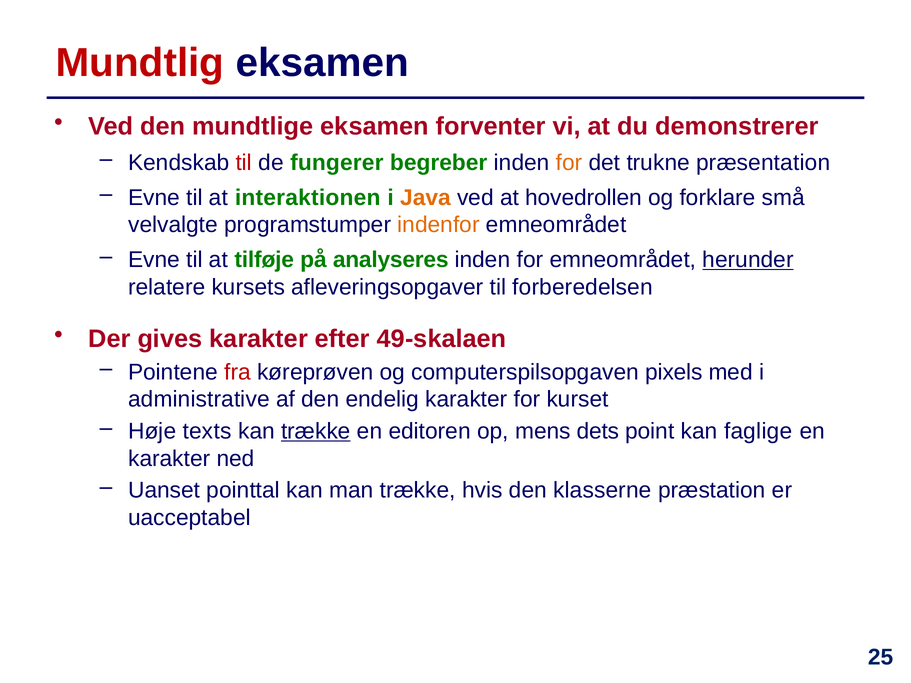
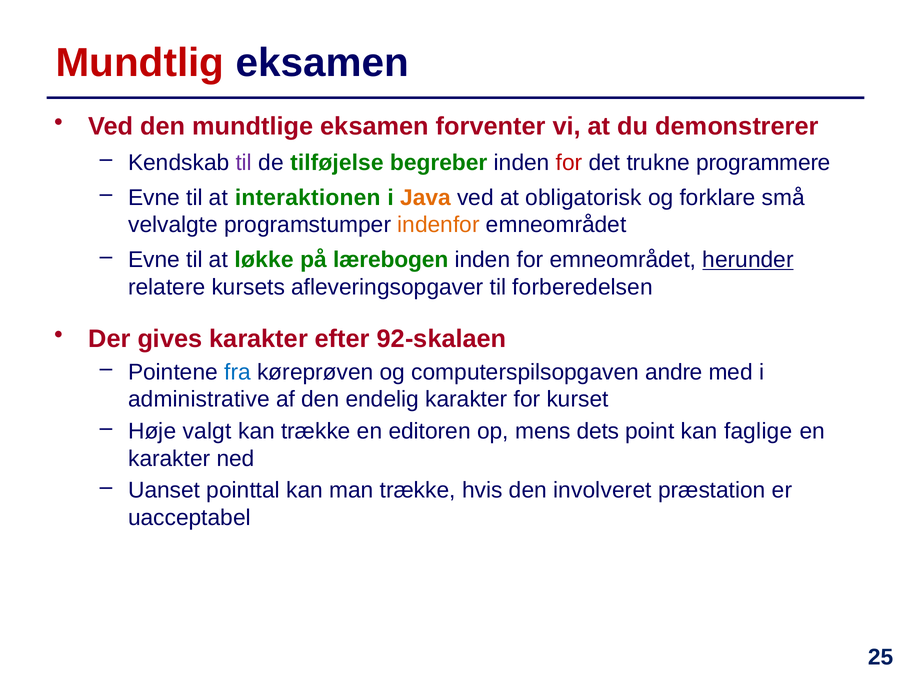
til colour: red -> purple (244, 163)
fungerer: fungerer -> tilføjelse (337, 163)
for colour: orange -> red (569, 163)
præsentation: præsentation -> programmere (763, 163)
hovedrollen: hovedrollen -> obligatorisk (583, 198)
tilføje: tilføje -> løkke (264, 260)
analyseres: analyseres -> lærebogen (391, 260)
49-skalaen: 49-skalaen -> 92-skalaen (442, 339)
fra colour: red -> blue (238, 372)
pixels: pixels -> andre (674, 372)
texts: texts -> valgt (207, 431)
trække underline: present -> none (316, 431)
klasserne: klasserne -> involveret (602, 491)
